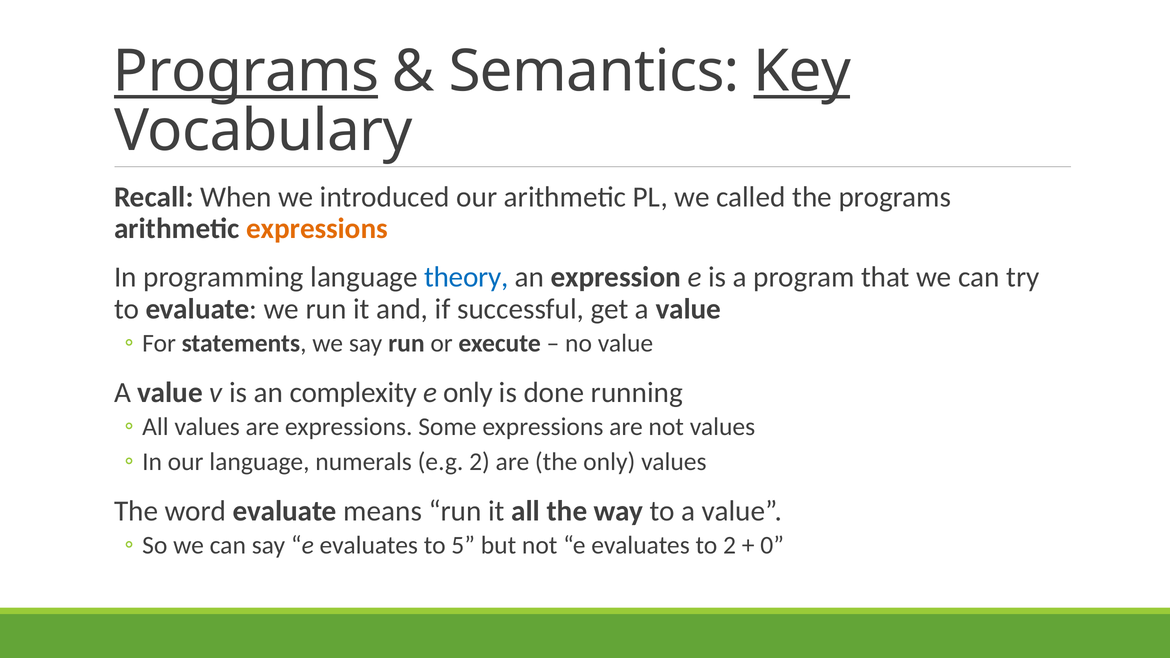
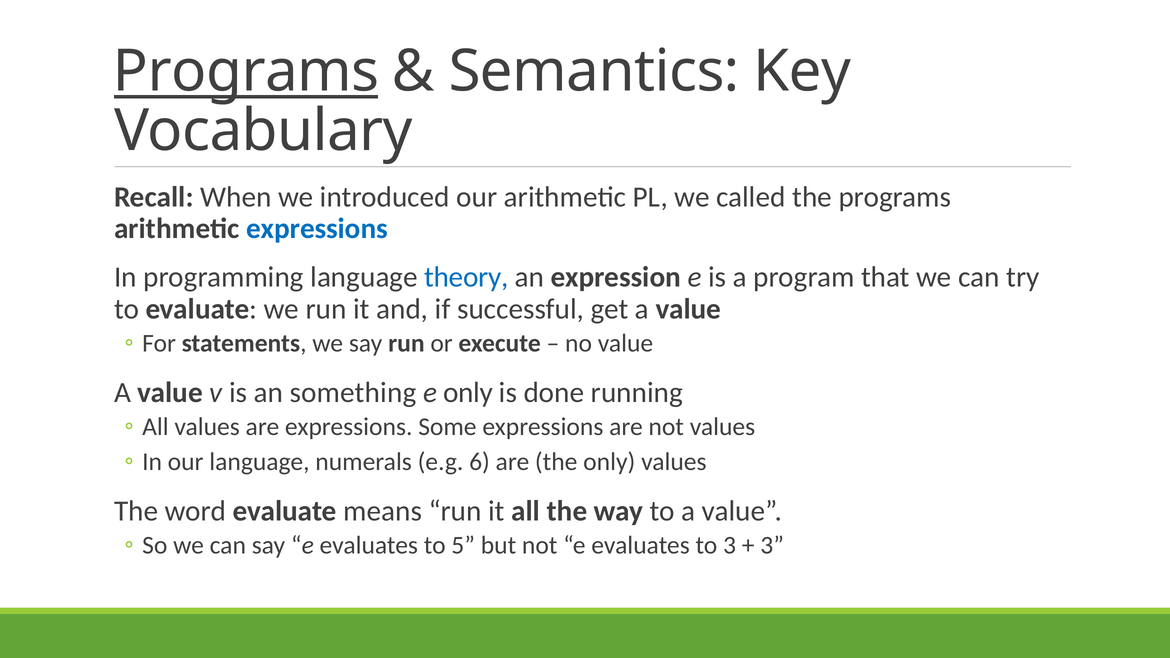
Key underline: present -> none (802, 71)
expressions colour: orange -> blue (317, 229)
complexity: complexity -> something (353, 393)
e.g 2: 2 -> 6 (480, 462)
to 2: 2 -> 3 (729, 546)
0: 0 -> 3 (772, 546)
